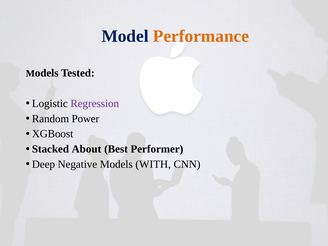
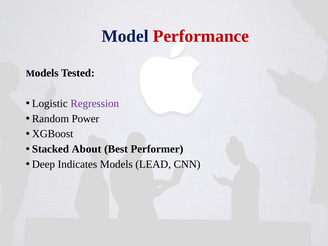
Performance colour: orange -> red (201, 36)
Negative: Negative -> Indicates (77, 164)
WITH: WITH -> LEAD (153, 164)
